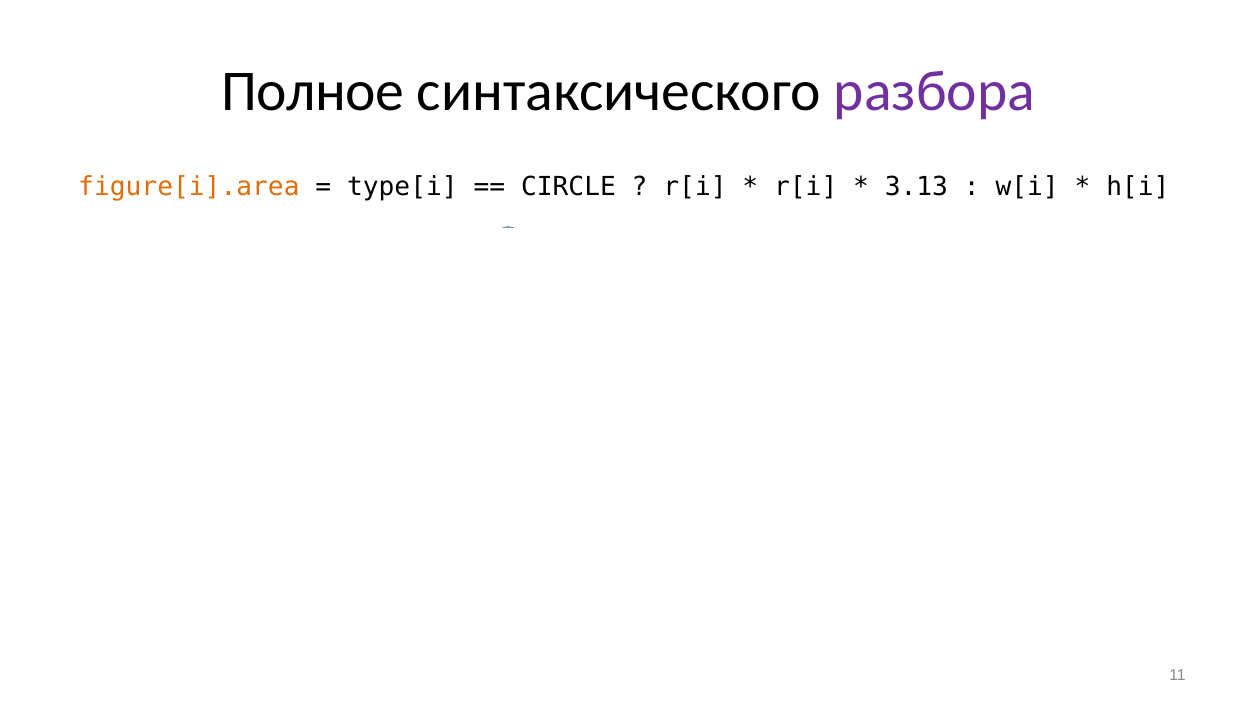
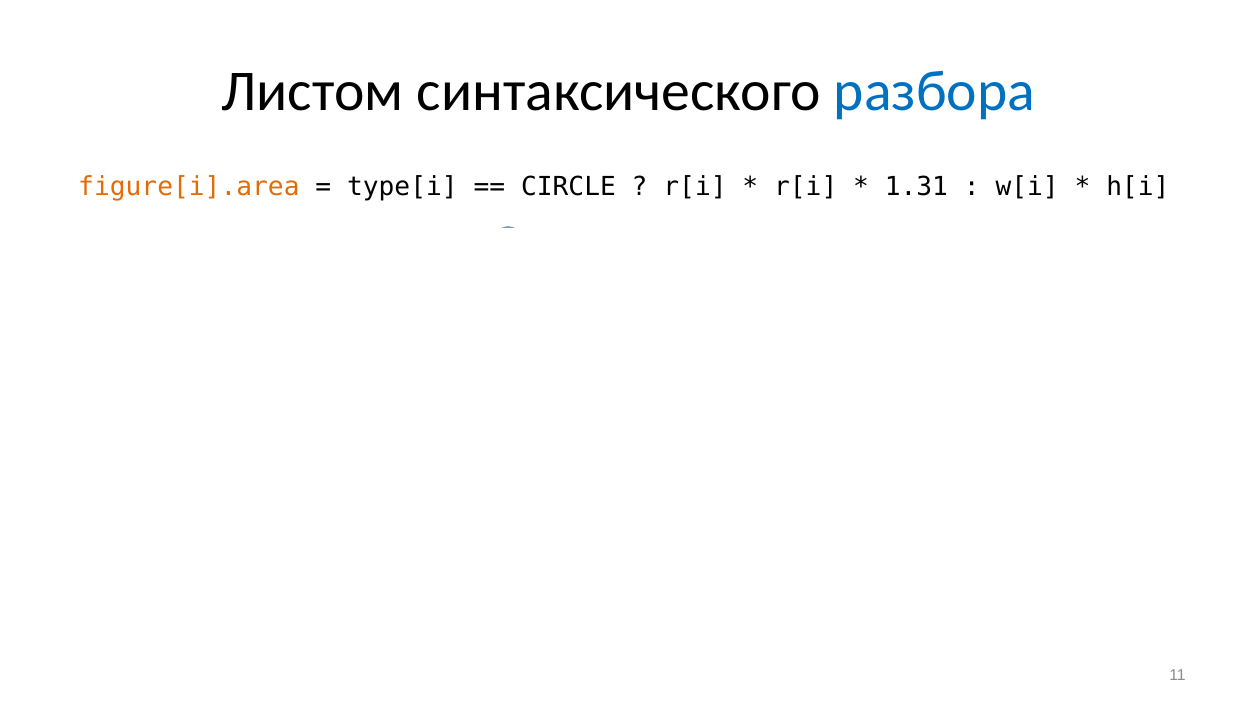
Полное: Полное -> Листом (313, 91)
разбора colour: purple -> blue (935, 91)
3.13: 3.13 -> 1.31 (916, 187)
